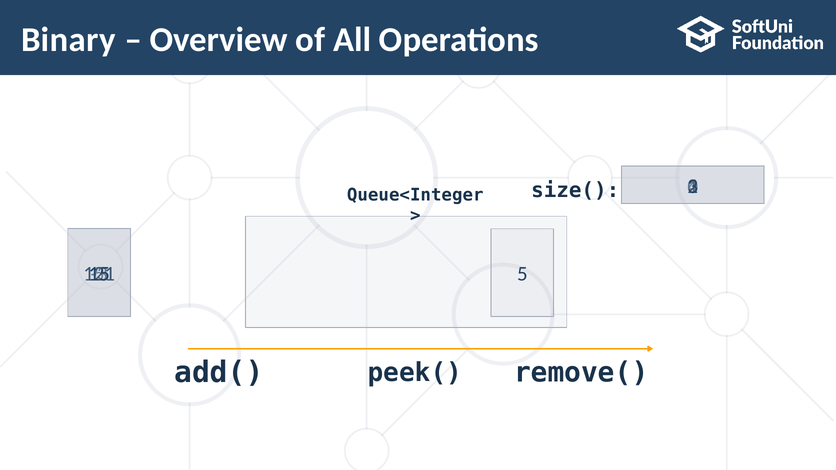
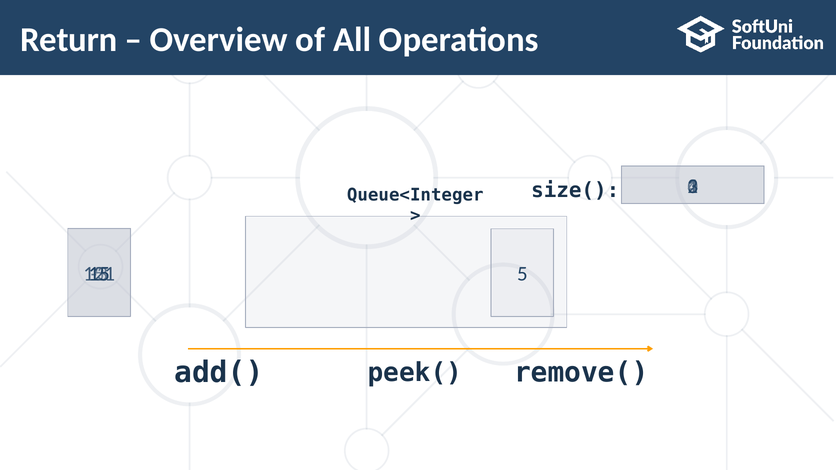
Binary: Binary -> Return (69, 40)
